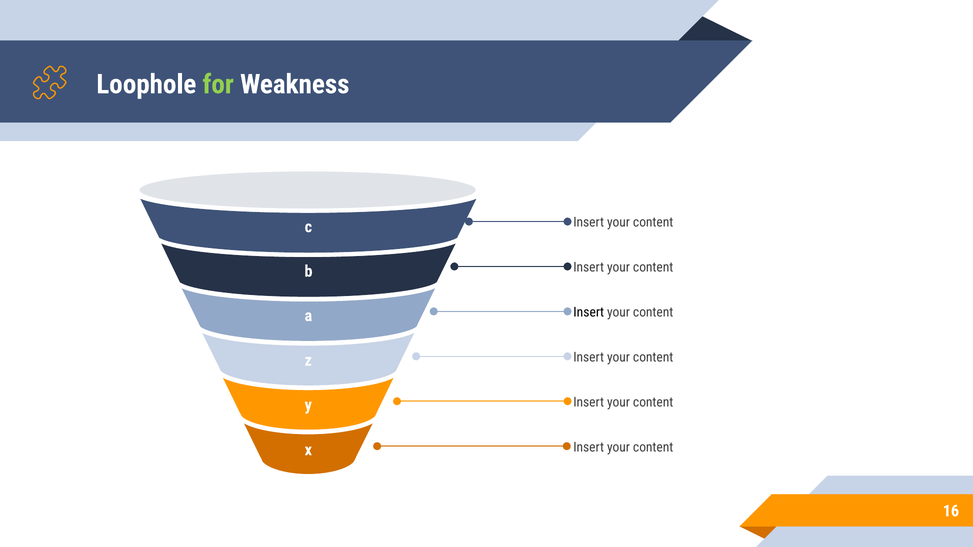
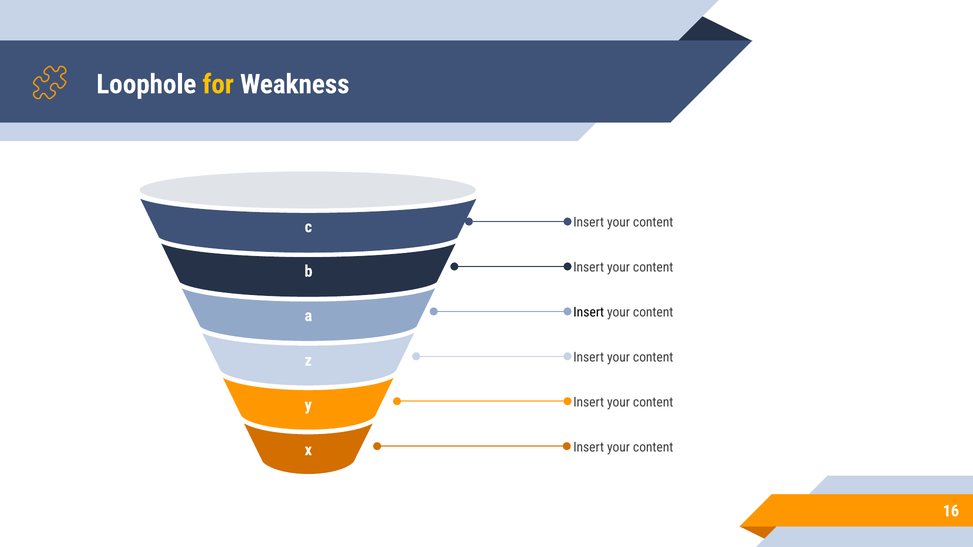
for colour: light green -> yellow (218, 84)
